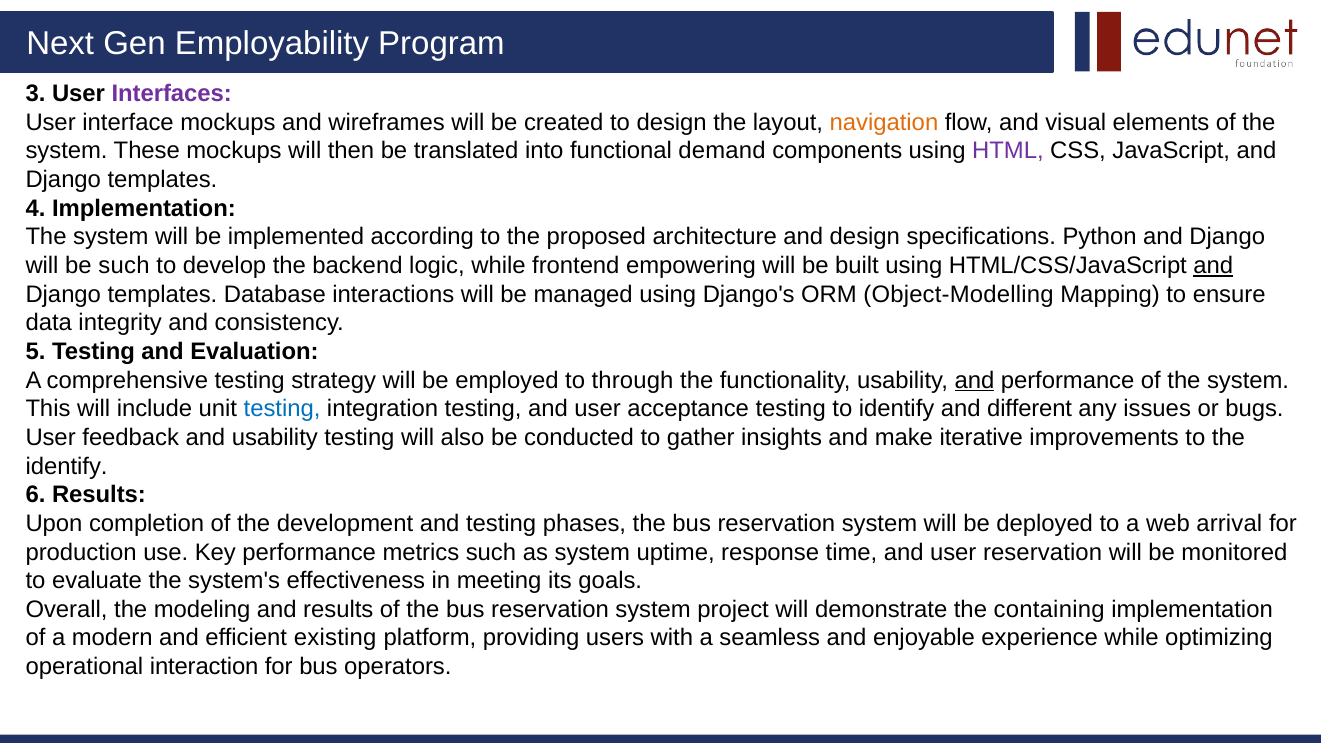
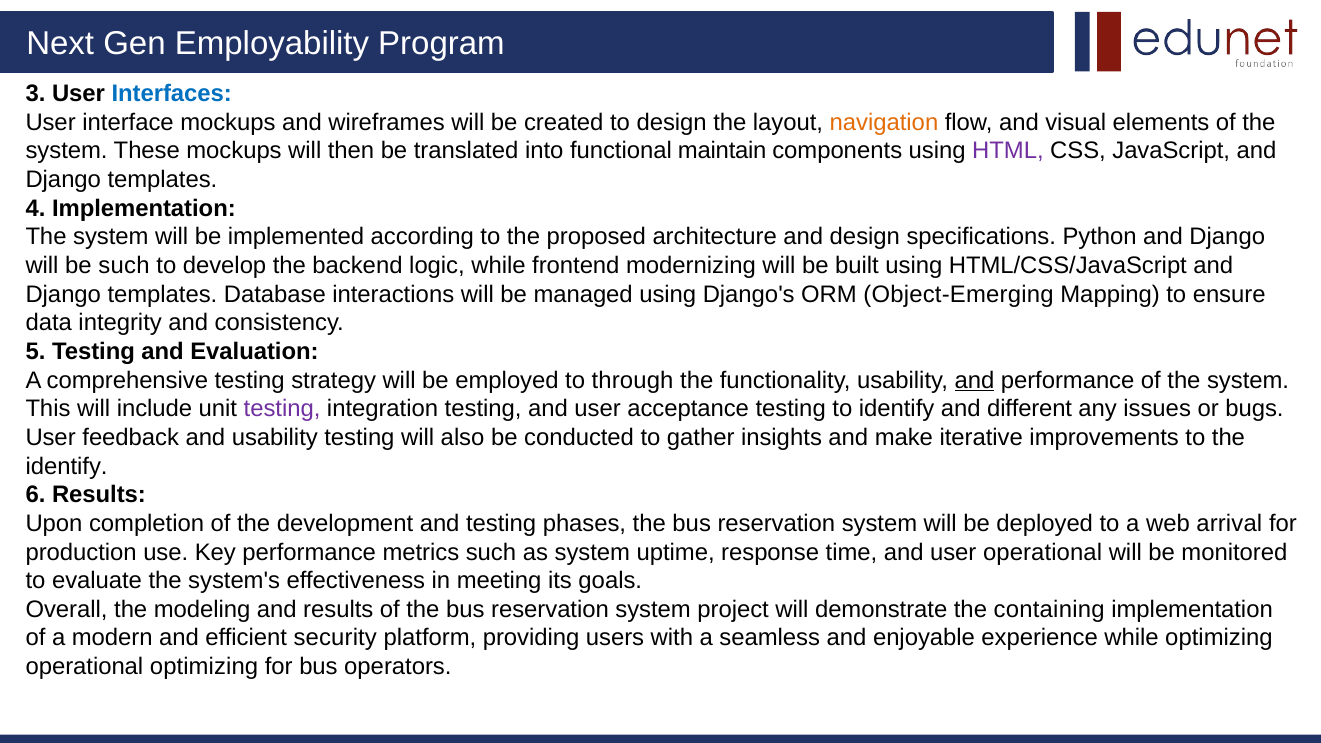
Interfaces colour: purple -> blue (172, 94)
demand: demand -> maintain (722, 151)
empowering: empowering -> modernizing (691, 266)
and underline: present -> none (1213, 266)
Object-Modelling: Object-Modelling -> Object-Emerging (958, 294)
testing colour: blue -> purple (282, 409)
user reservation: reservation -> operational (1043, 552)
existing: existing -> security (335, 638)
operational interaction: interaction -> optimizing (204, 667)
